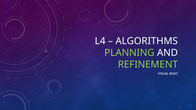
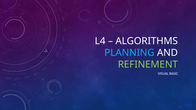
PLANNING colour: light green -> light blue (129, 53)
